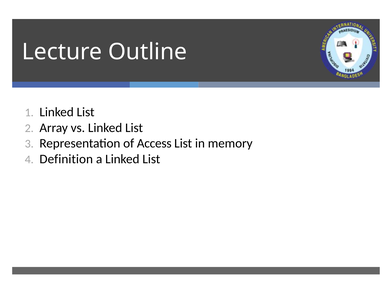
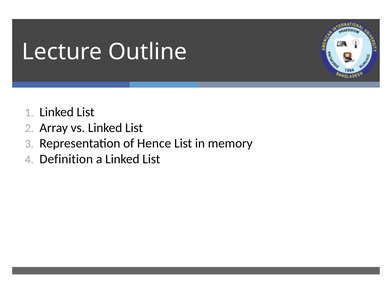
Access: Access -> Hence (154, 143)
